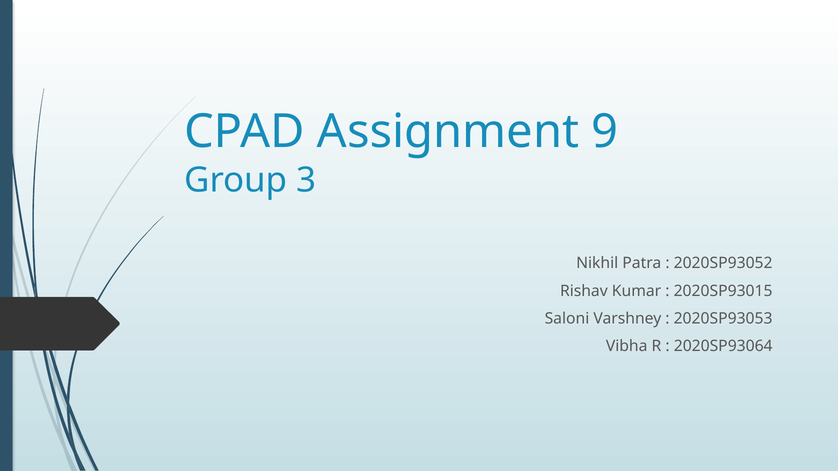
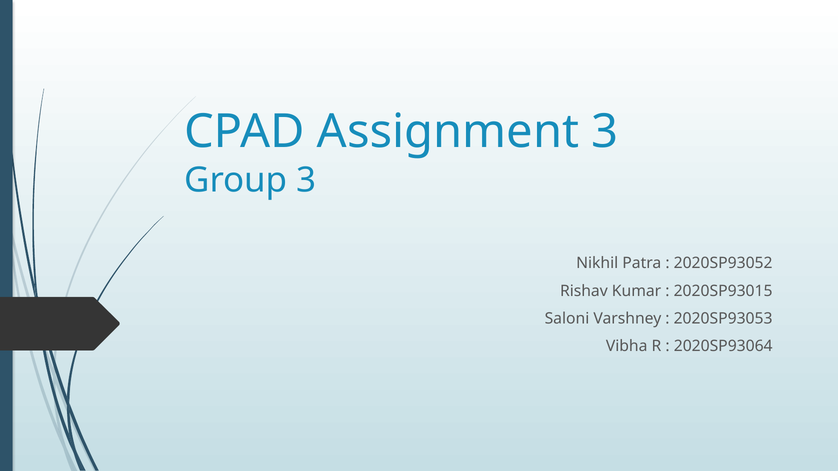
Assignment 9: 9 -> 3 (605, 132)
